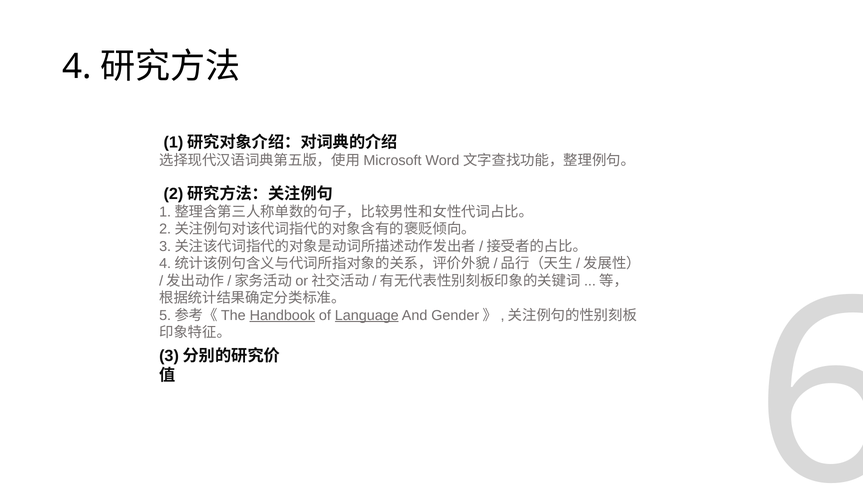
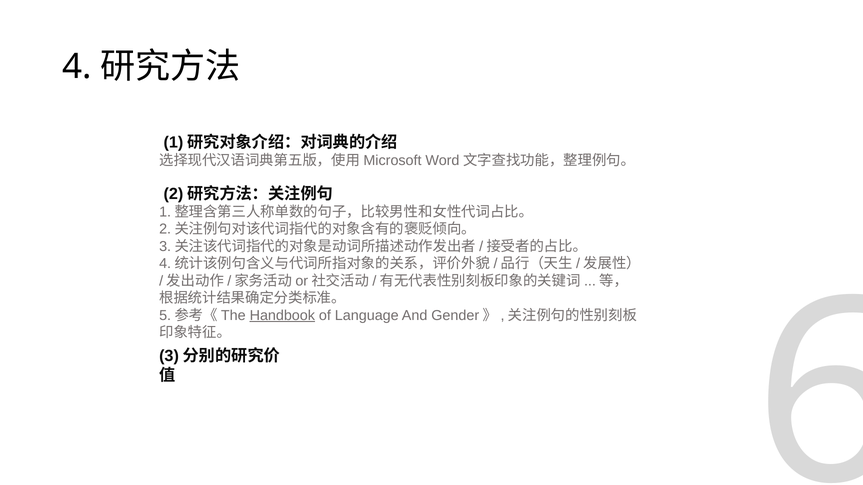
Language underline: present -> none (367, 316)
